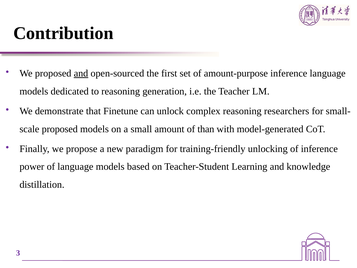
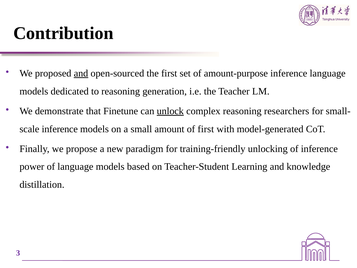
unlock underline: none -> present (170, 111)
proposed: proposed -> inference (60, 129)
of than: than -> first (206, 129)
